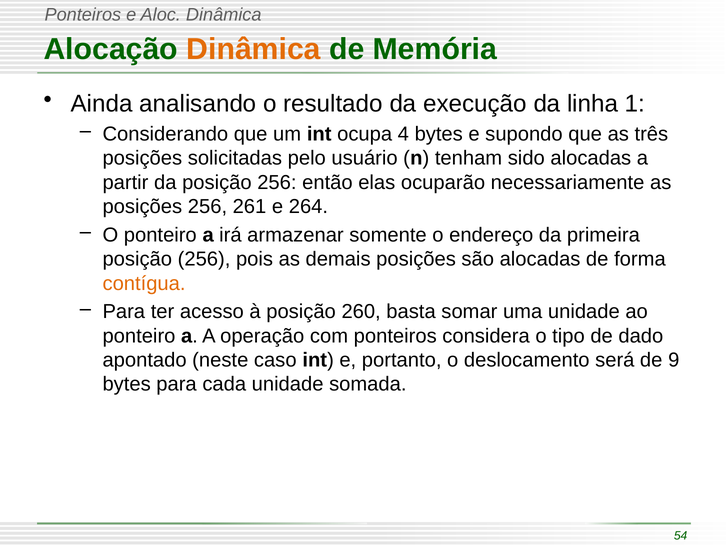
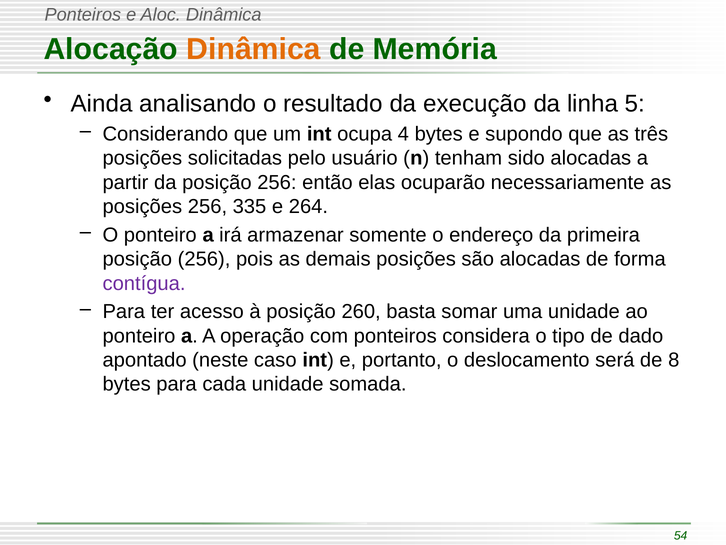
1: 1 -> 5 (635, 103)
261: 261 -> 335 (249, 206)
contígua colour: orange -> purple (144, 283)
9: 9 -> 8 (674, 360)
